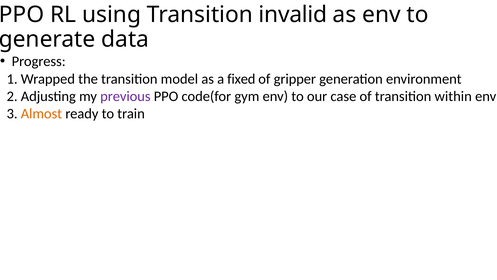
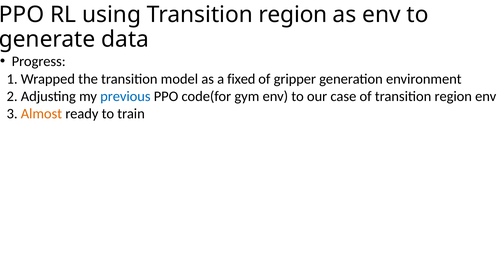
using Transition invalid: invalid -> region (293, 15)
previous colour: purple -> blue (125, 96)
of transition within: within -> region (453, 96)
